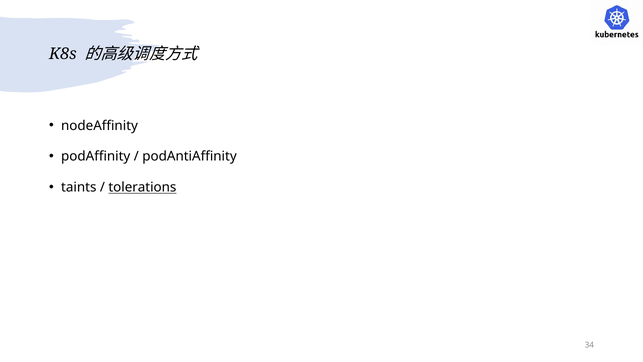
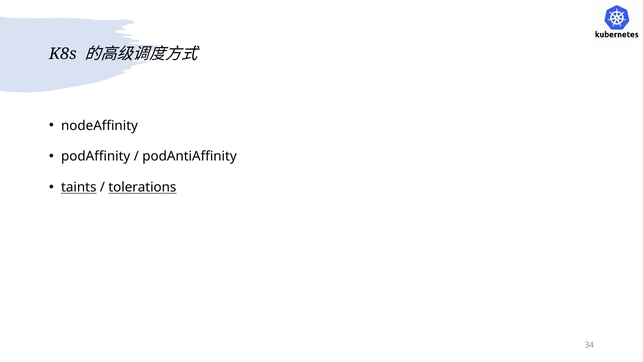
taints underline: none -> present (79, 187)
